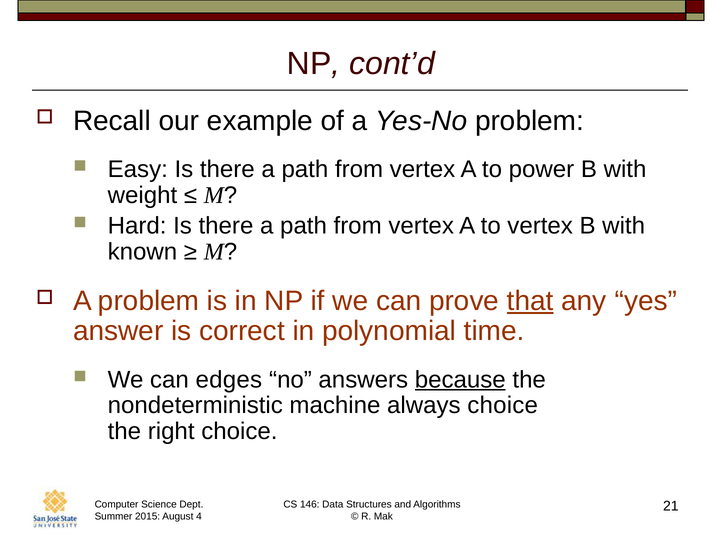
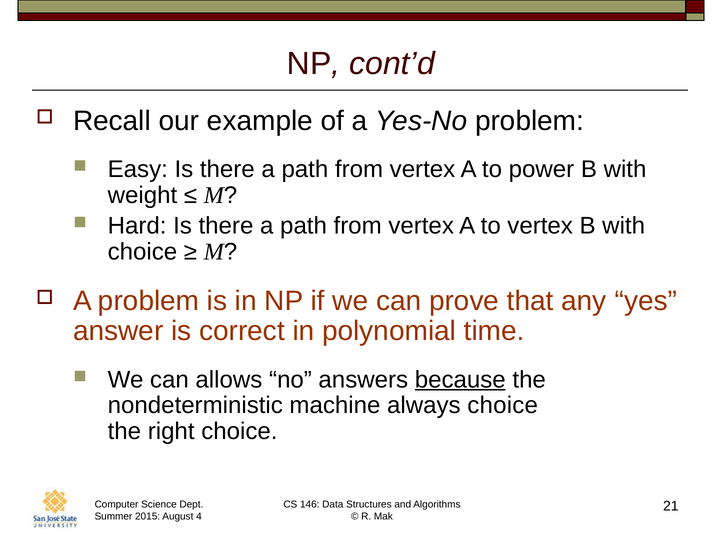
known: known -> choice (142, 252)
that underline: present -> none (530, 301)
edges: edges -> allows (229, 380)
